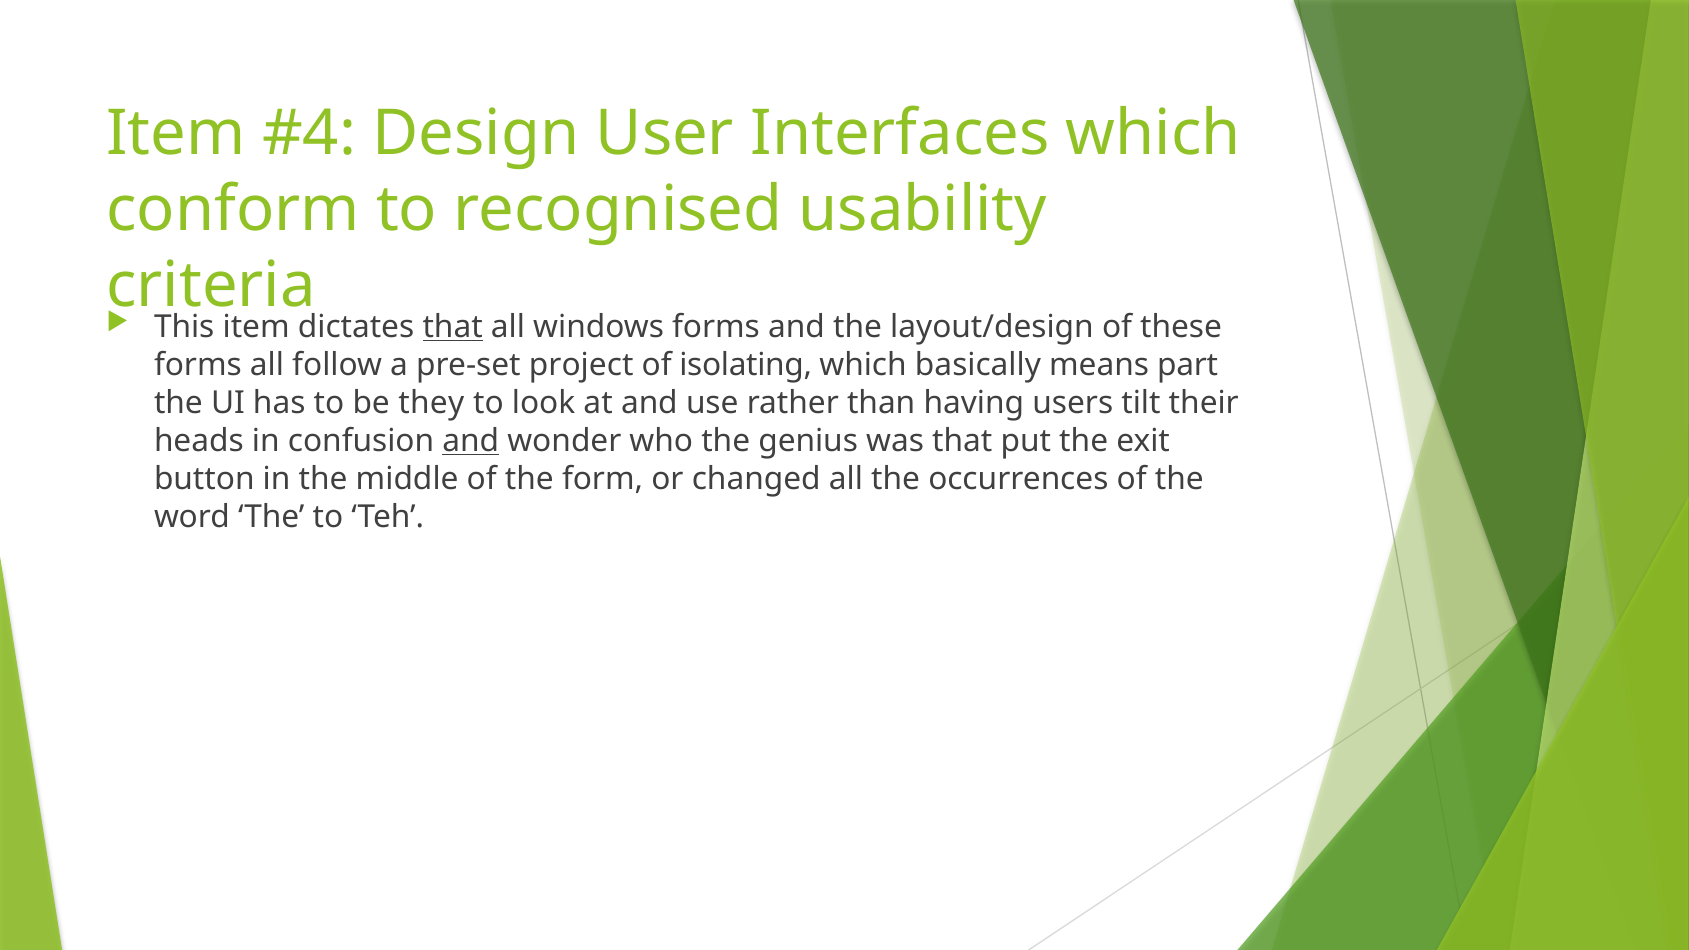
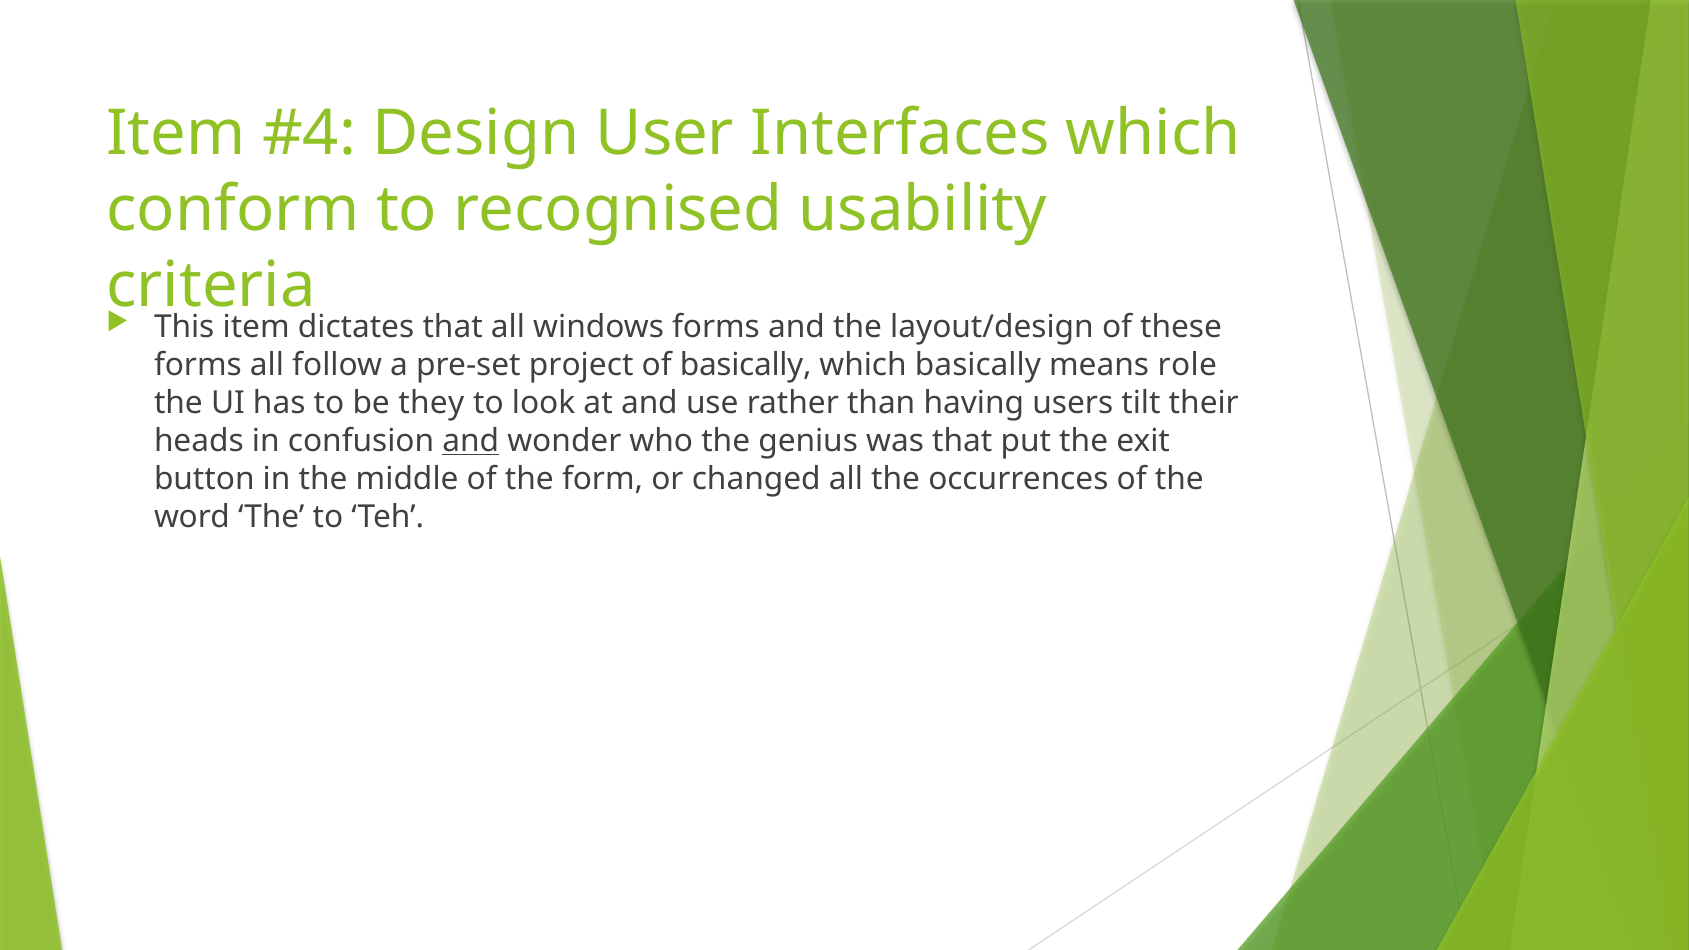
that underline: present -> none (453, 327)
of isolating: isolating -> basically (746, 365)
part: part -> role (1187, 365)
